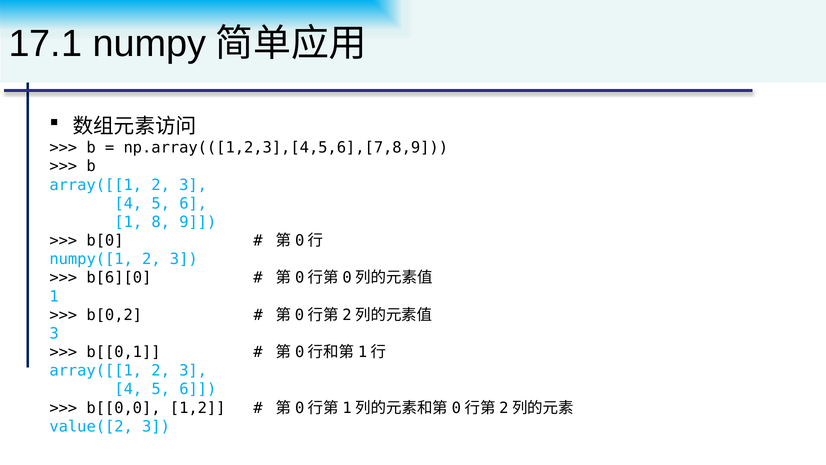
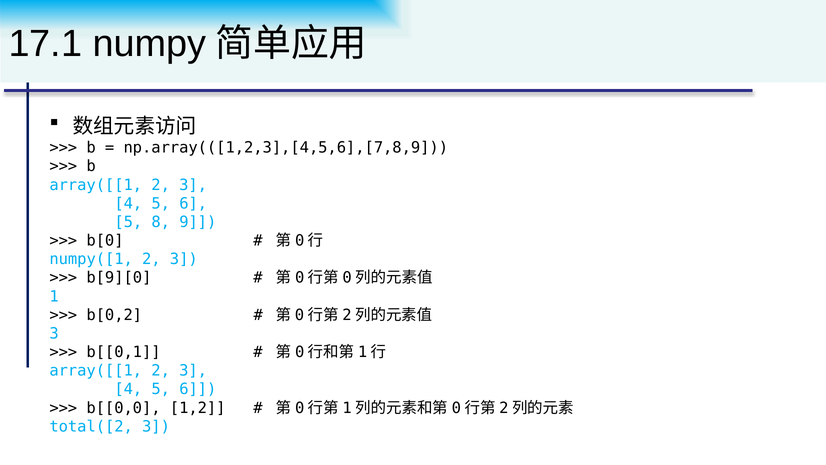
1: 1 -> 5 (128, 222)
b[6][0: b[6][0 -> b[9][0 (119, 278)
value([2: value([2 -> total([2 (91, 426)
